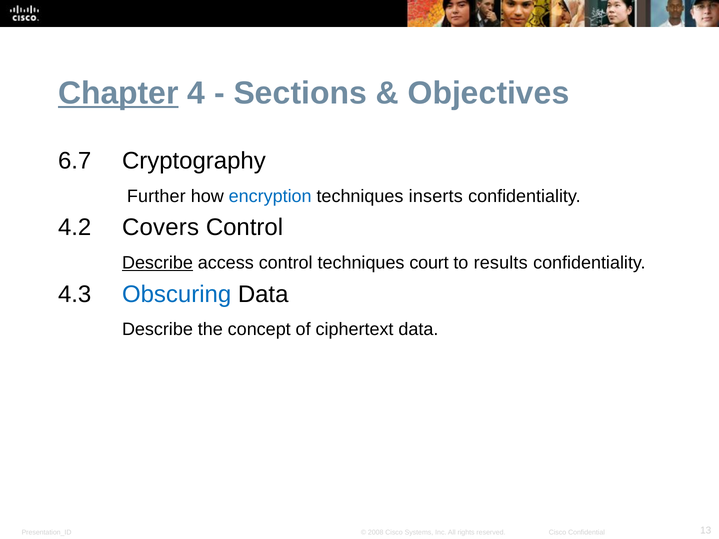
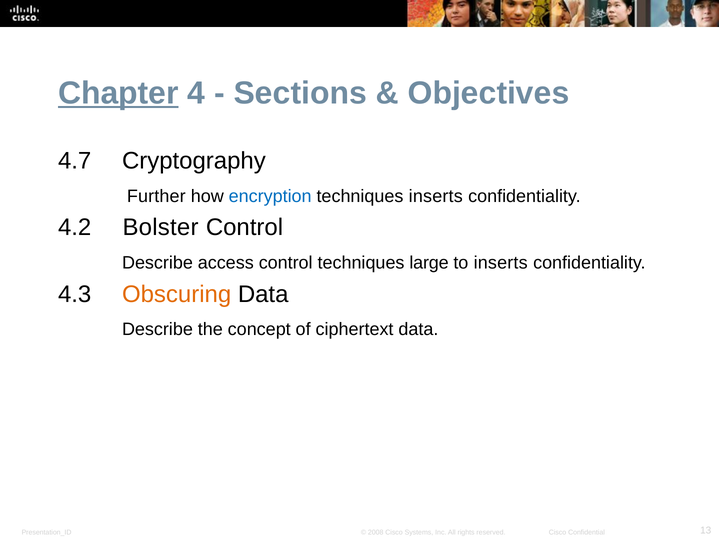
6.7: 6.7 -> 4.7 (75, 161)
Covers: Covers -> Bolster (161, 228)
Describe underline: present -> none (157, 263)
court: court -> large (429, 263)
to results: results -> inserts (501, 263)
Obscuring colour: blue -> orange (177, 294)
